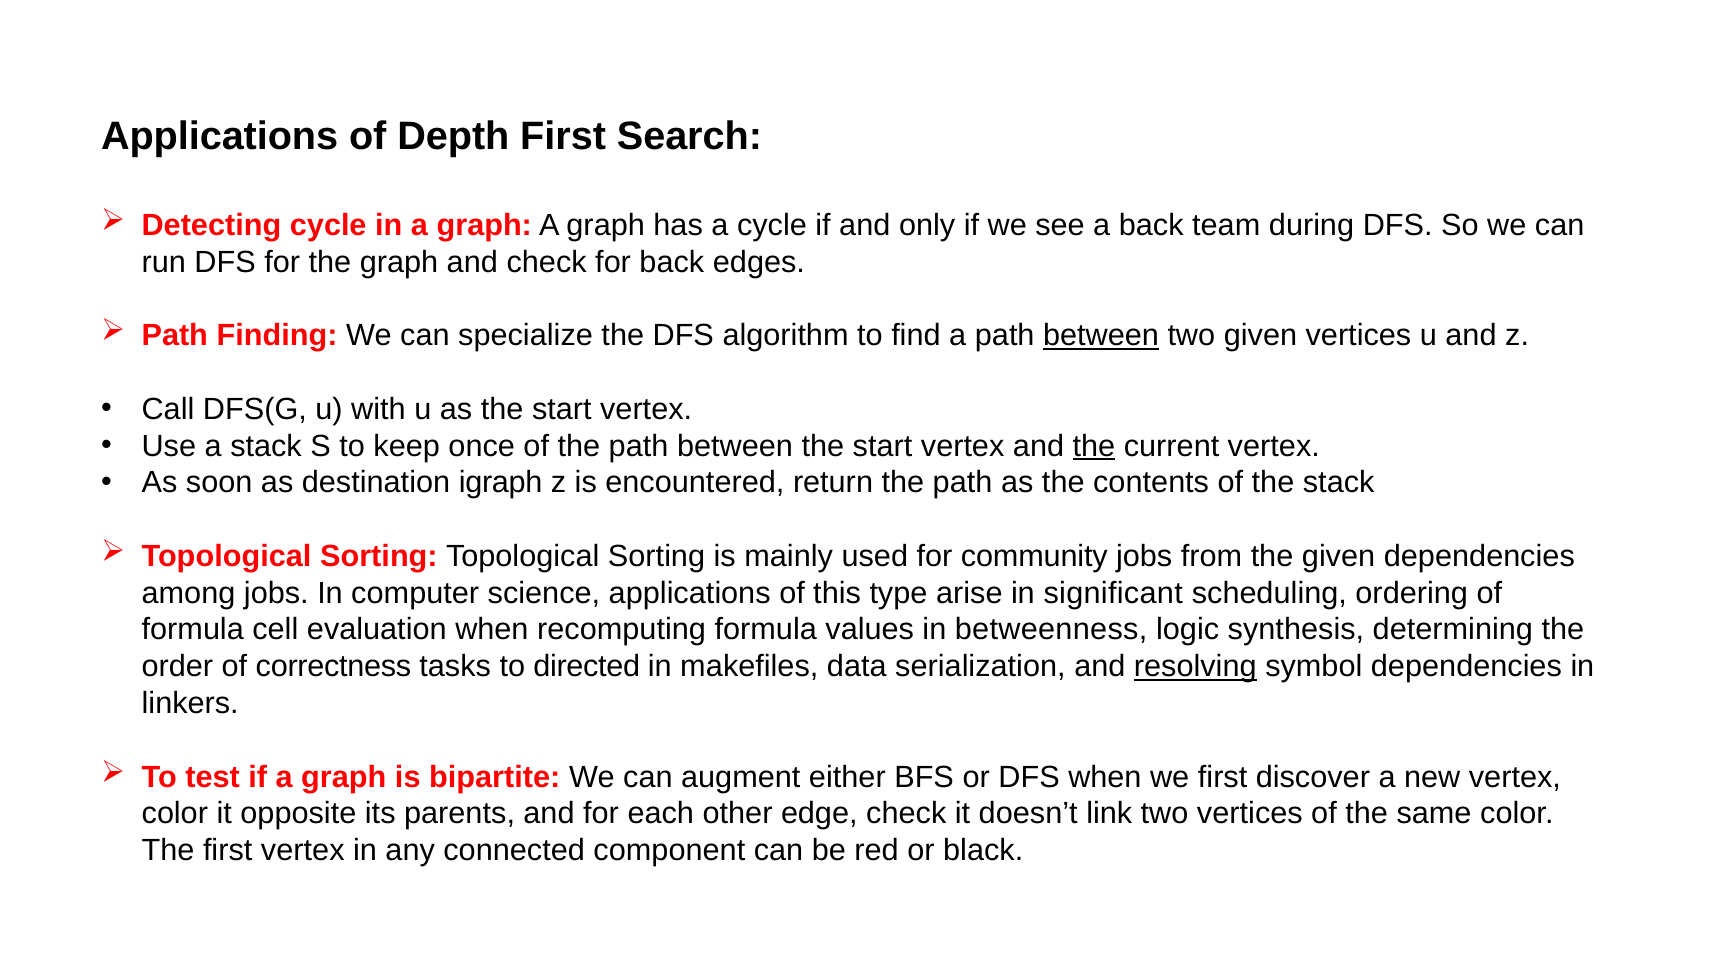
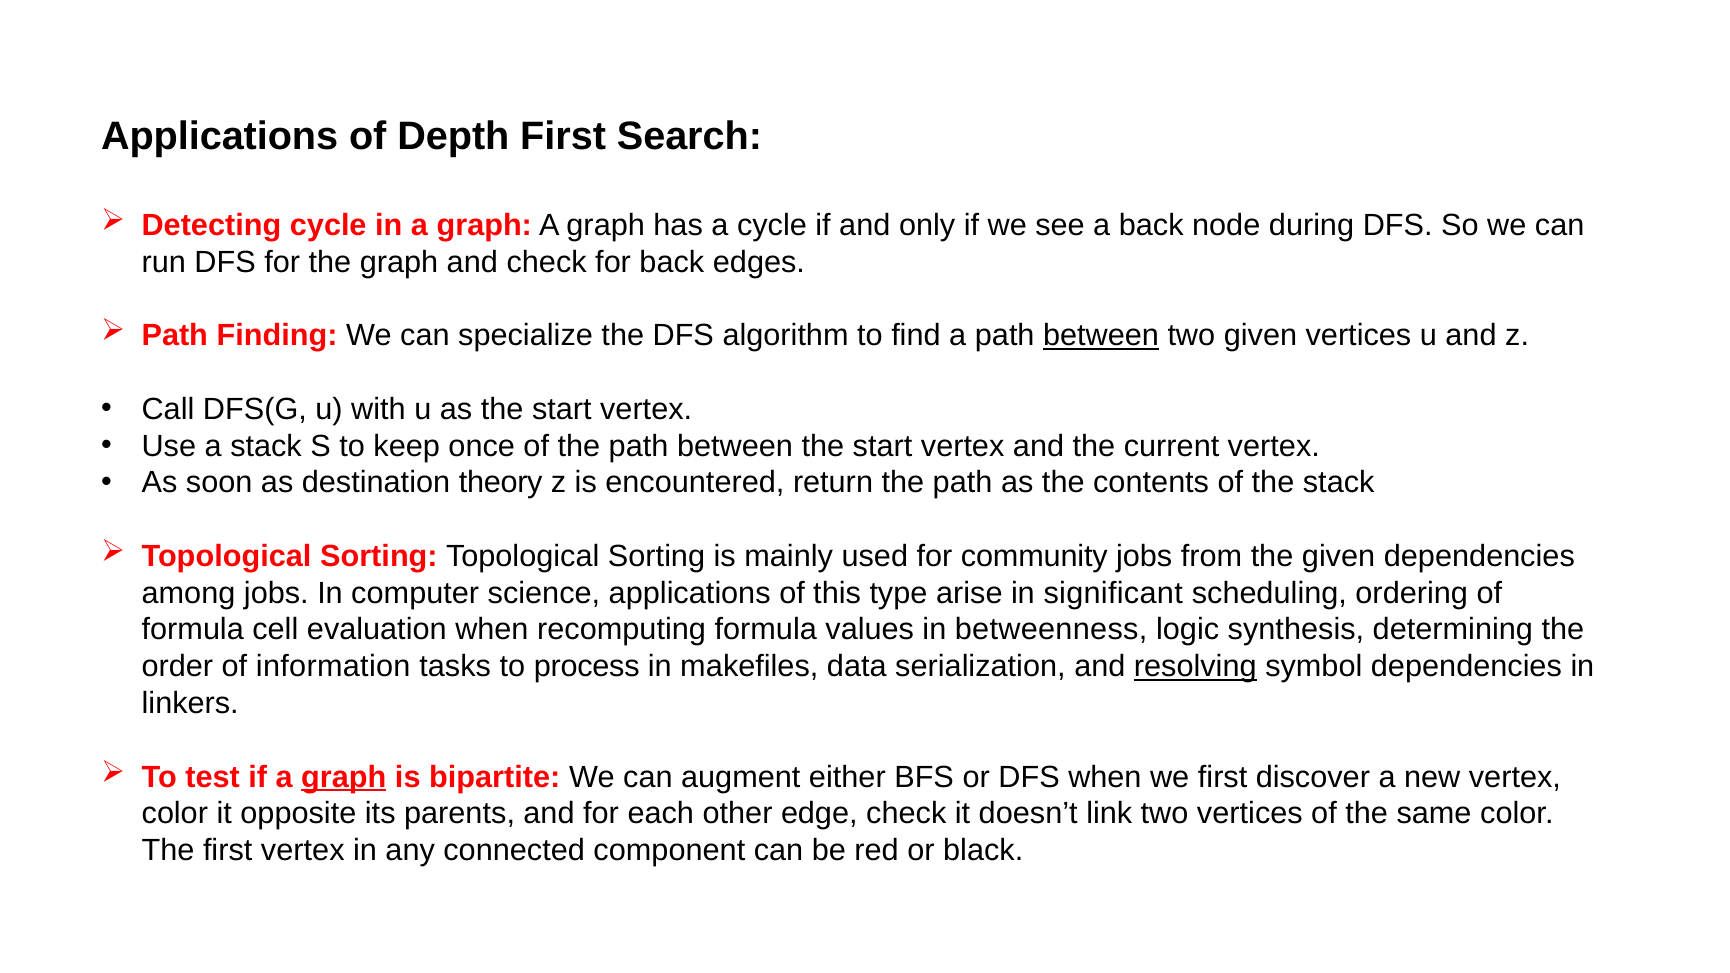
team: team -> node (1226, 225)
the underline: present -> none (1094, 446)
igraph: igraph -> theory (501, 483)
correctness: correctness -> information (333, 667)
directed: directed -> process (587, 667)
graph underline: none -> present (344, 777)
